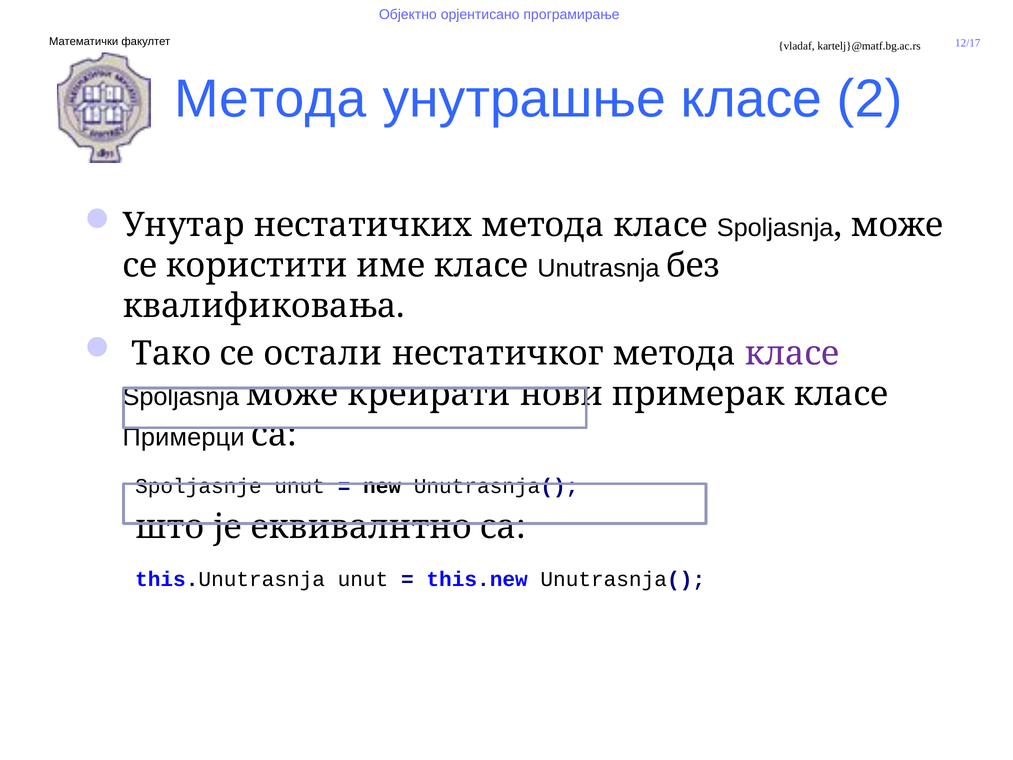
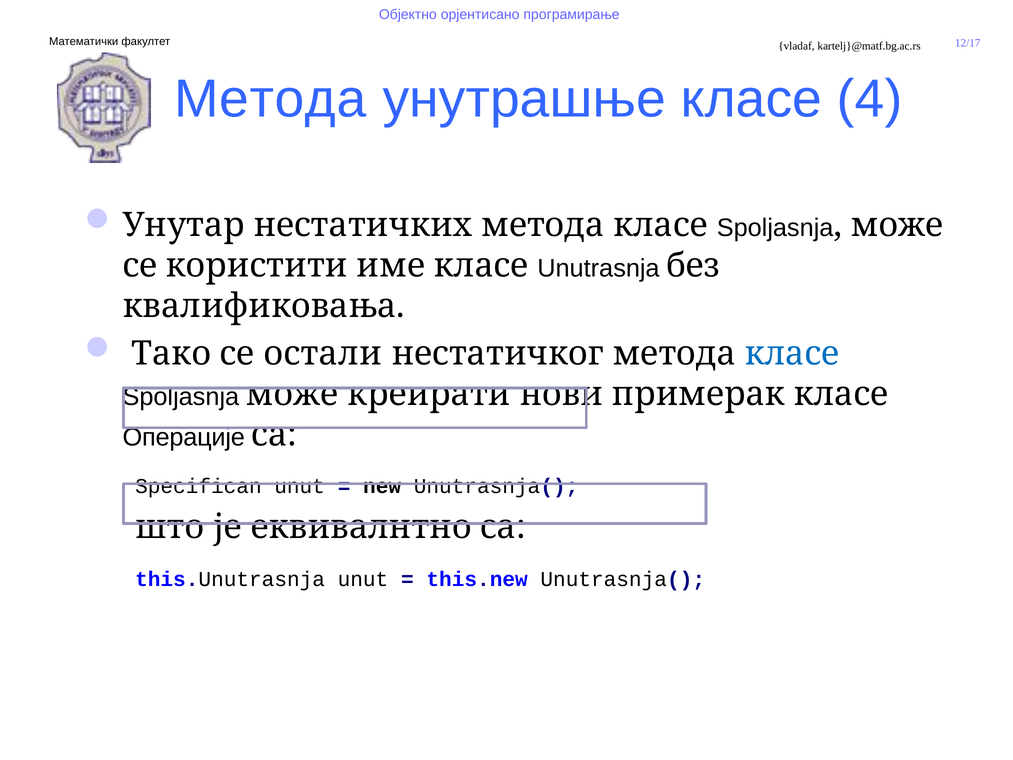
2: 2 -> 4 (870, 99)
класе colour: purple -> blue (792, 353)
Примерци: Примерци -> Операције (184, 437)
Spoljasnje: Spoljasnje -> Specifican (198, 486)
